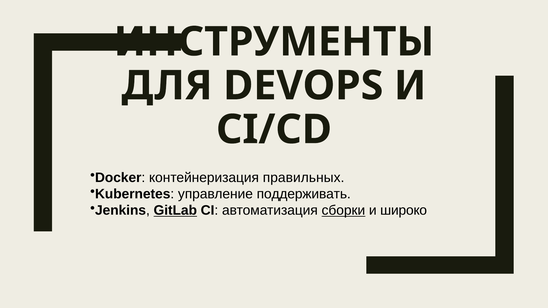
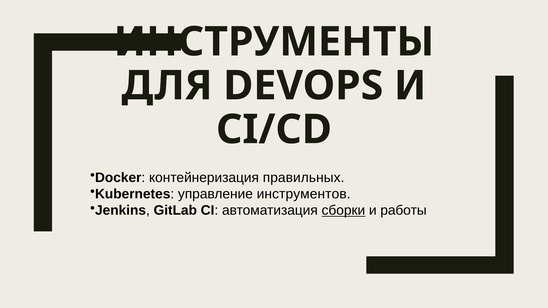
поддерживать: поддерживать -> инструментов (304, 194)
GitLab underline: present -> none (175, 211)
широко: широко -> работы (404, 211)
